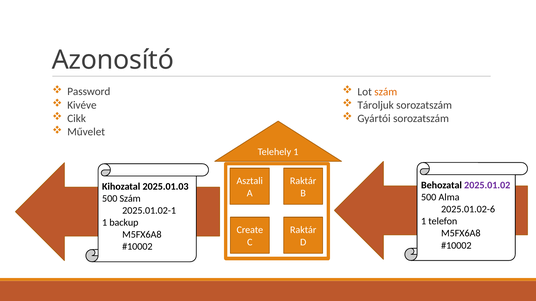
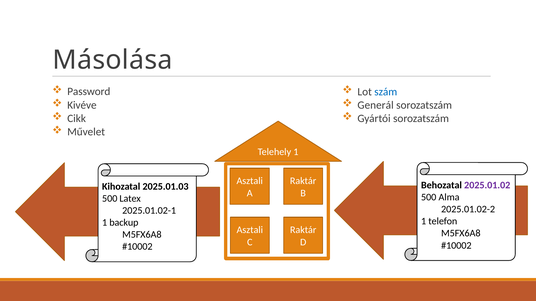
Azonosító: Azonosító -> Másolása (113, 60)
szám colour: orange -> blue (386, 92)
Tároljuk: Tároljuk -> Generál (376, 105)
500 Szám: Szám -> Latex (130, 199)
2025.01.02-6: 2025.01.02-6 -> 2025.01.02-2 (468, 210)
Create: Create -> Asztali (250, 230)
